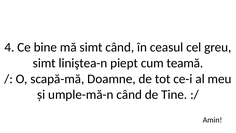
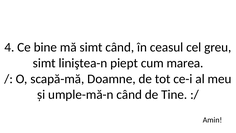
teamă: teamă -> marea (185, 63)
